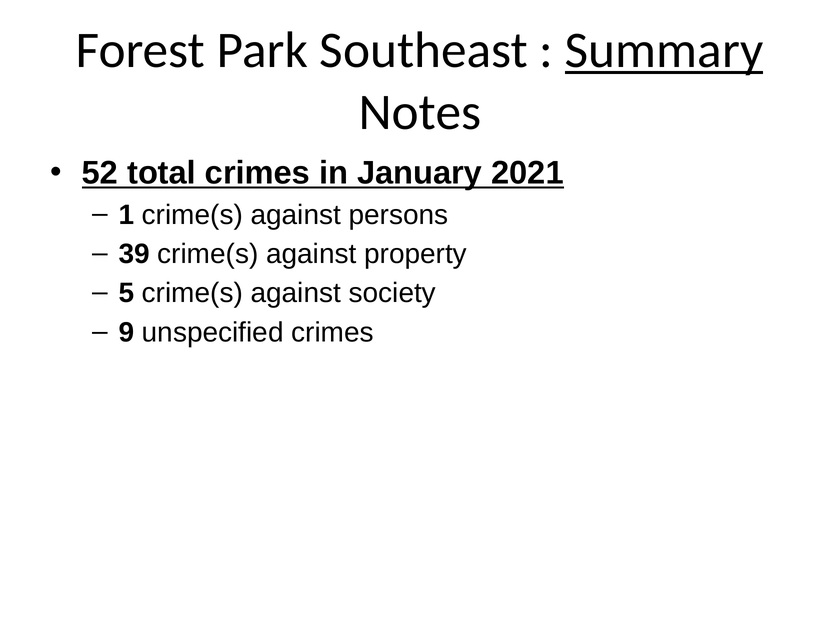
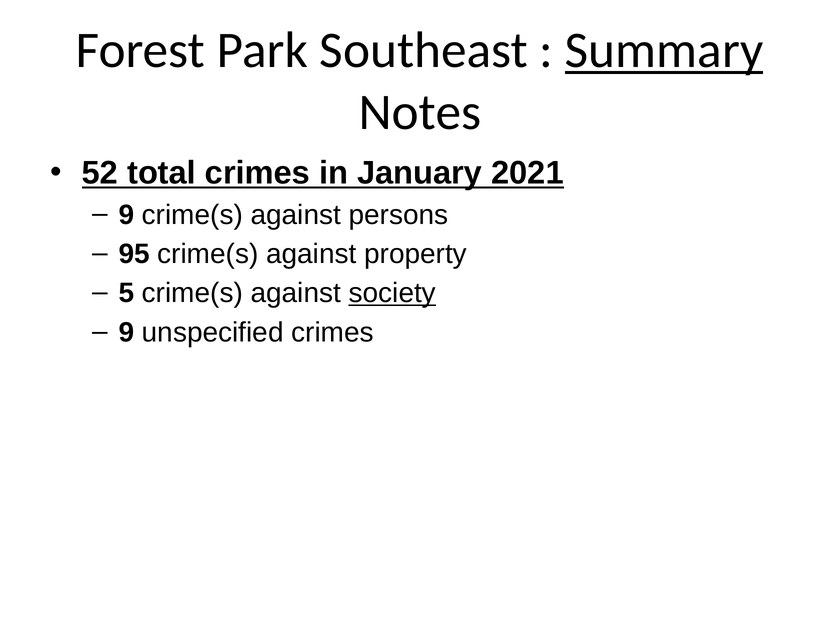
1: 1 -> 9 (126, 215)
39: 39 -> 95 (134, 254)
society underline: none -> present (392, 293)
